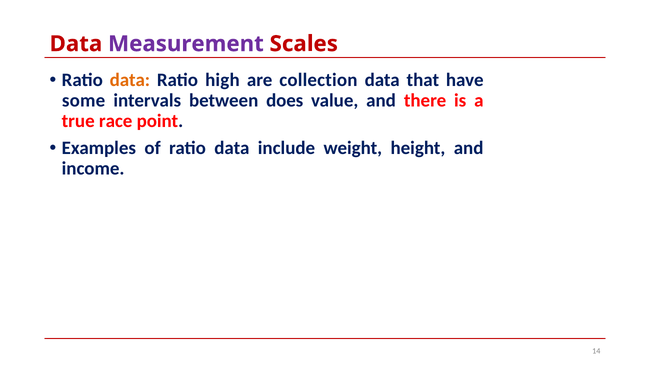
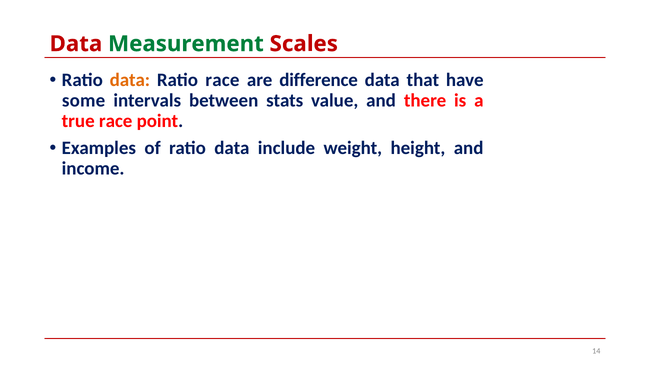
Measurement colour: purple -> green (186, 44)
Ratio high: high -> race (222, 80)
collection: collection -> difference (319, 80)
does: does -> stats (285, 101)
